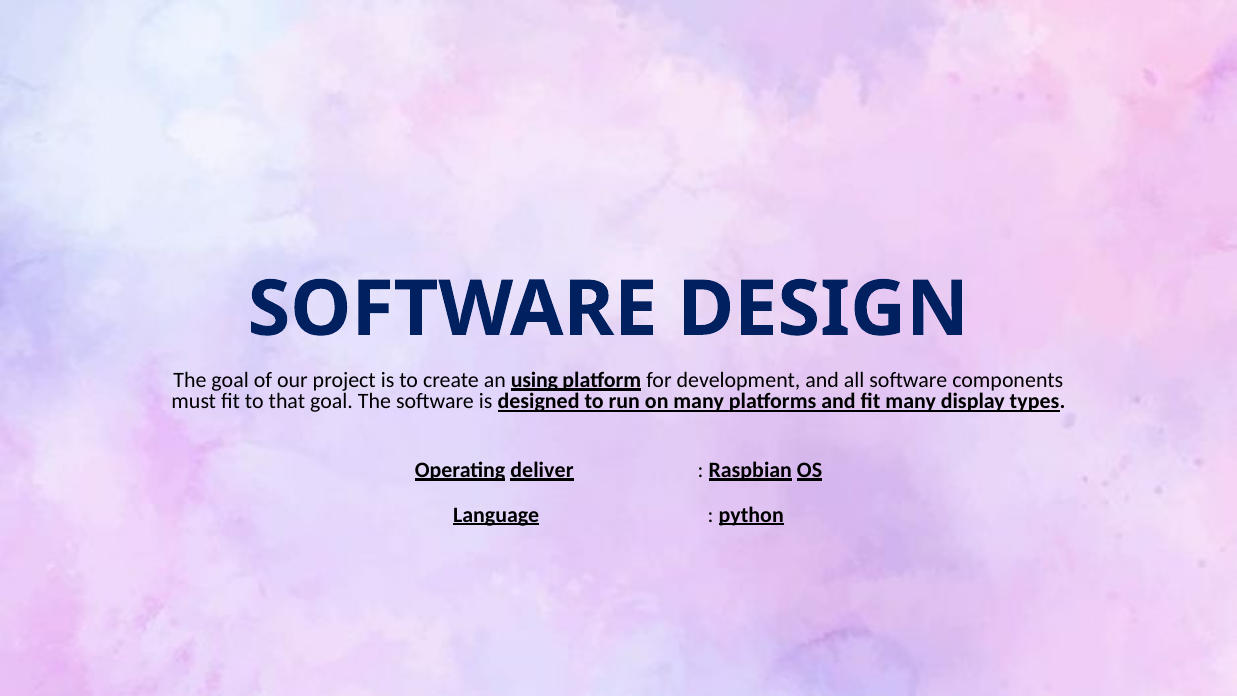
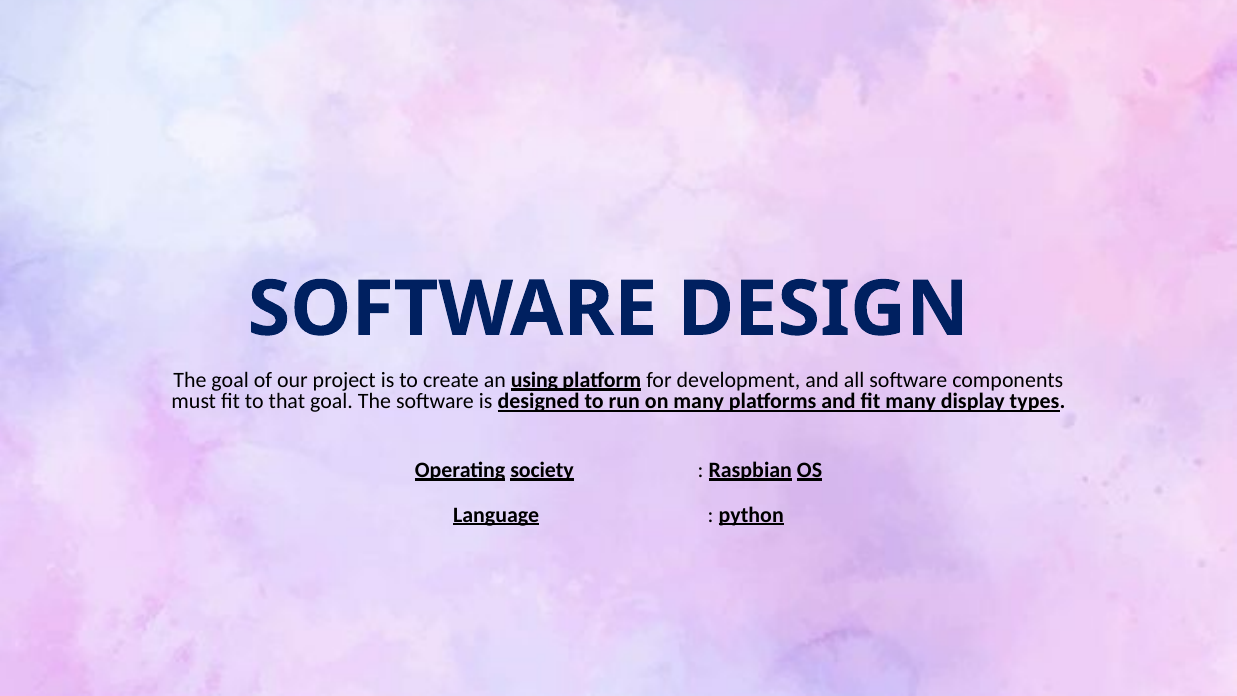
deliver: deliver -> society (542, 470)
